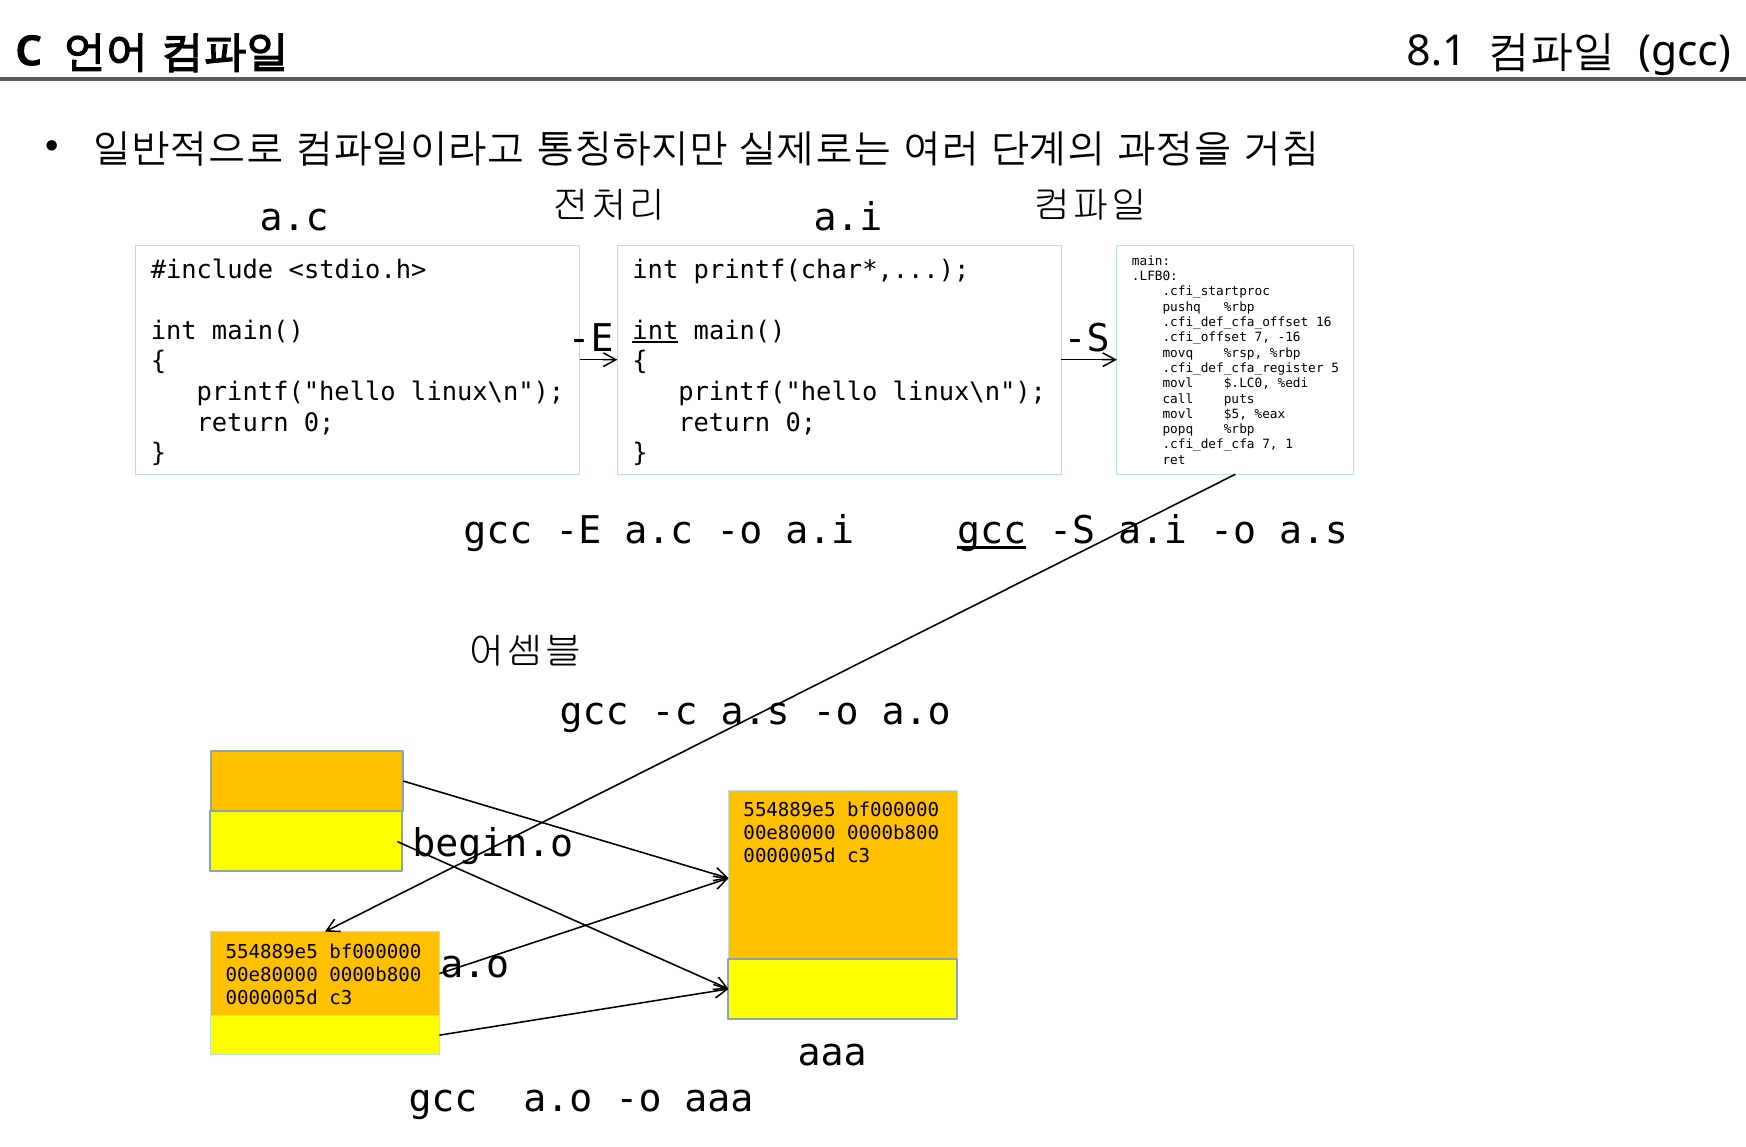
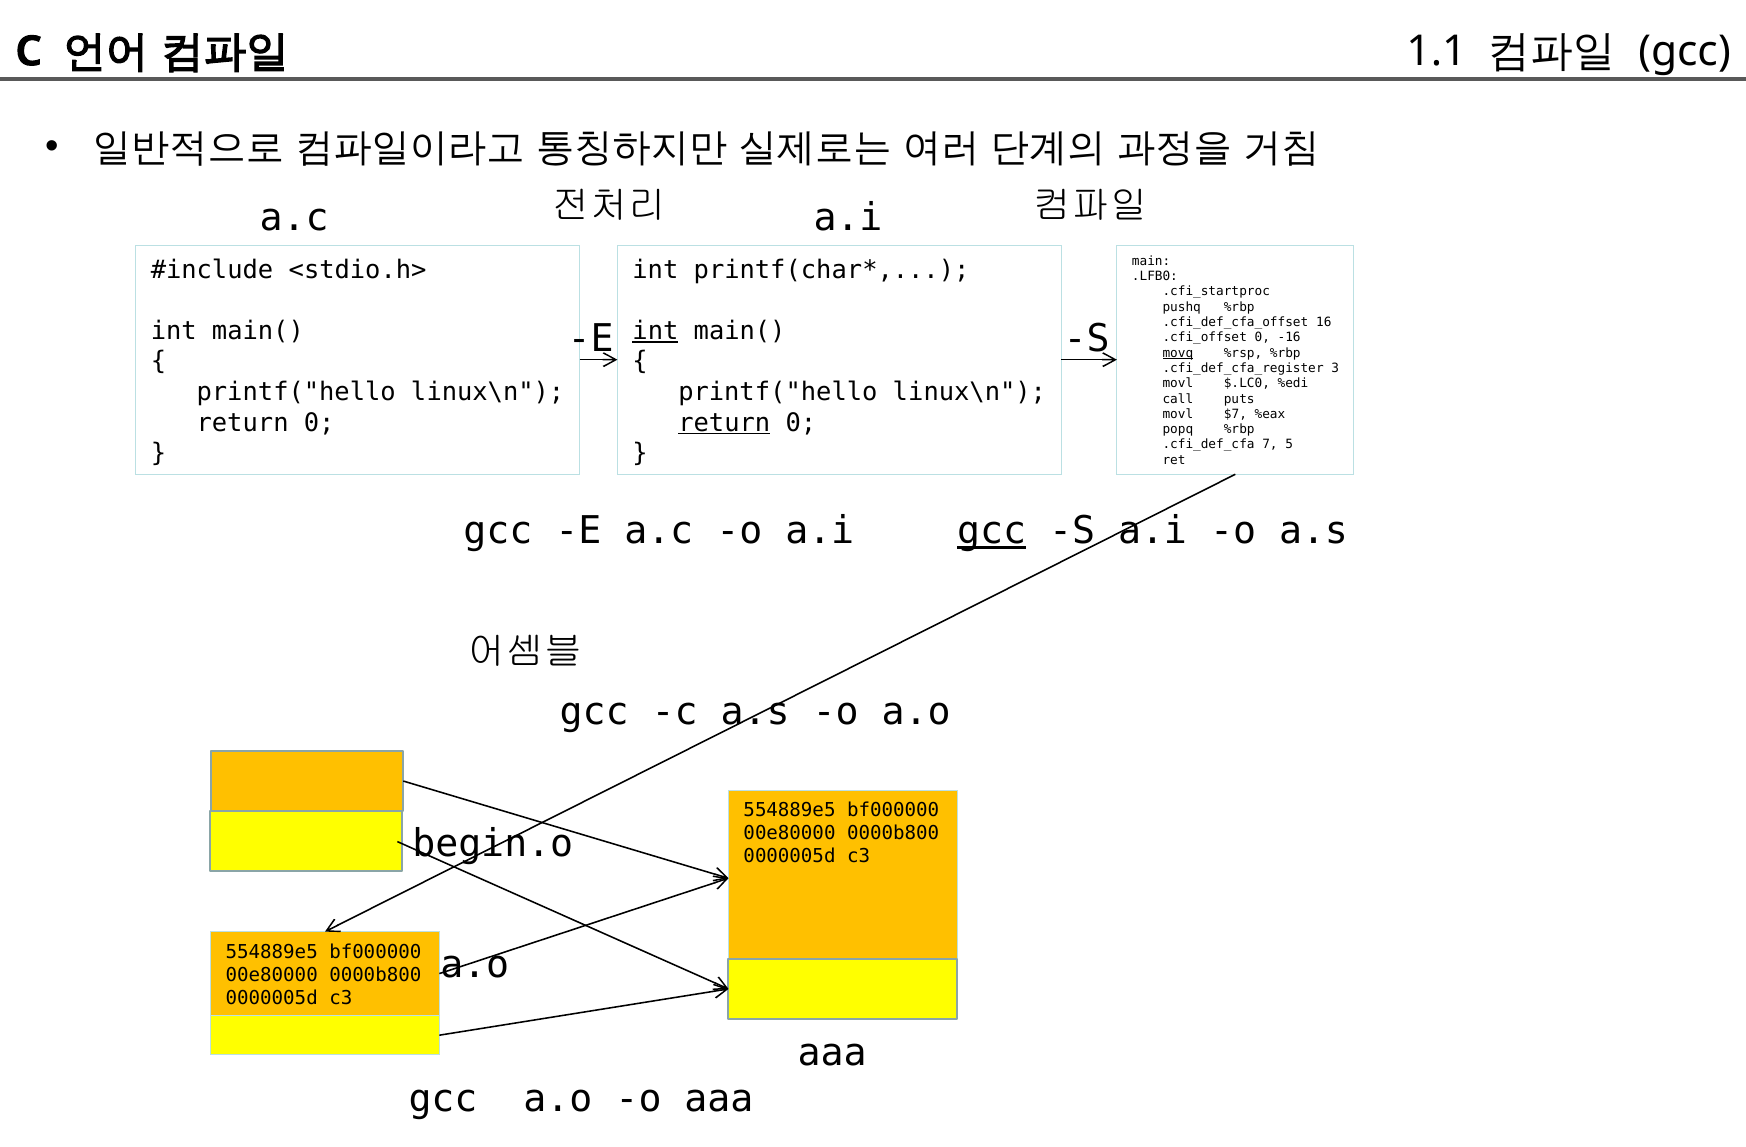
8.1: 8.1 -> 1.1 (1436, 52)
.cfi_offset 7: 7 -> 0 (1262, 338)
movq underline: none -> present (1178, 353)
5: 5 -> 3 (1335, 368)
$5: $5 -> $7 (1235, 414)
return underline: none -> present (724, 423)
1: 1 -> 5 (1289, 445)
